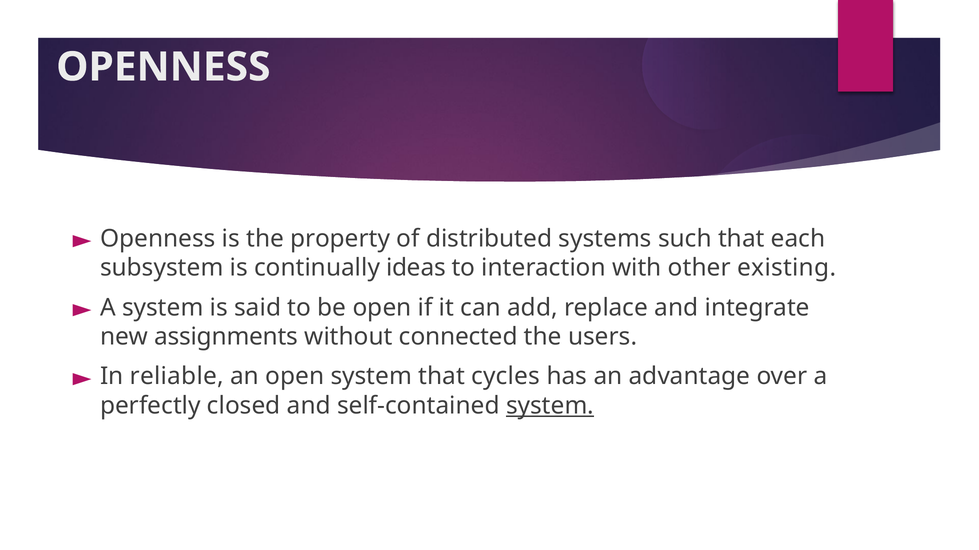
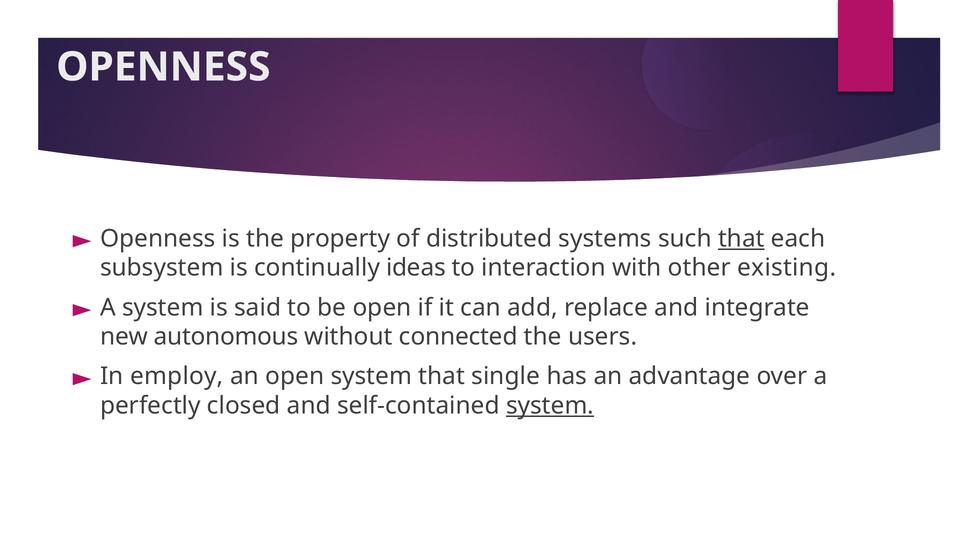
that underline: none -> present (741, 239)
assignments: assignments -> autonomous (226, 337)
reliable: reliable -> employ (177, 377)
cycles: cycles -> single (506, 377)
